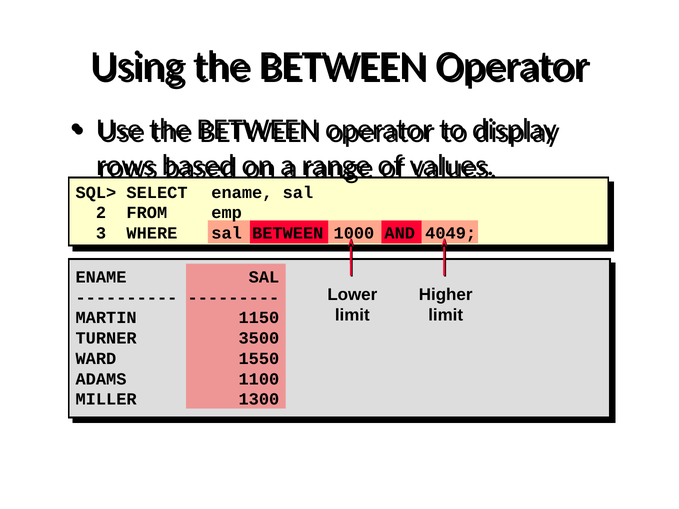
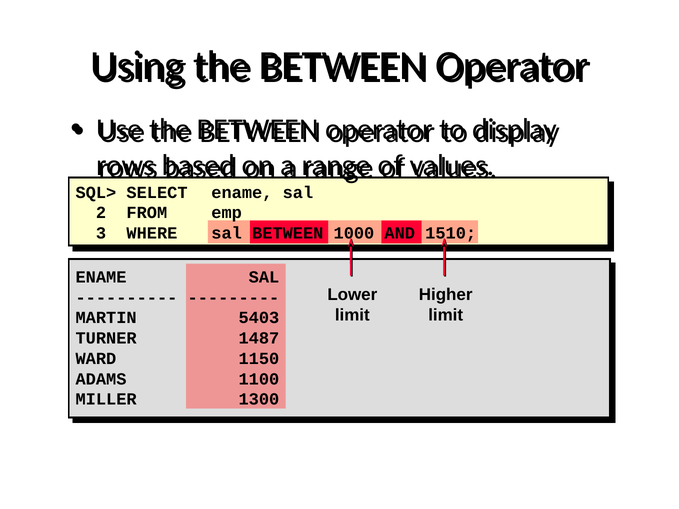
4049: 4049 -> 1510 (451, 233)
1150: 1150 -> 5403 (259, 318)
3500: 3500 -> 1487 (259, 338)
1550: 1550 -> 1150 (259, 359)
